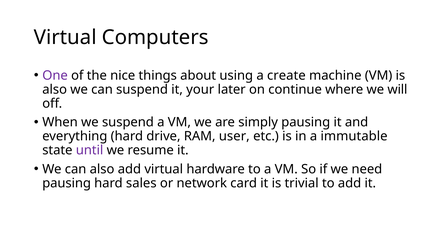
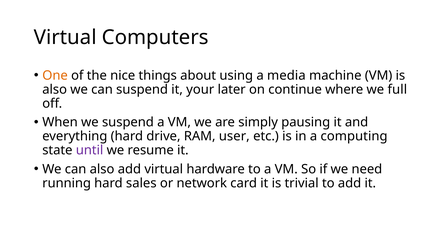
One colour: purple -> orange (55, 75)
create: create -> media (286, 75)
will: will -> full (397, 89)
immutable: immutable -> computing (354, 136)
pausing: pausing -> running (67, 183)
